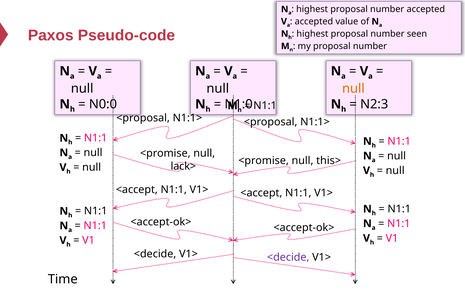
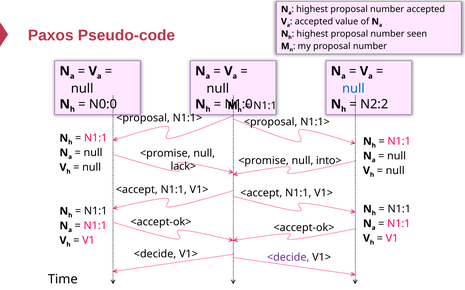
null colour: orange -> blue (353, 89)
N2:3: N2:3 -> N2:2 (374, 104)
this>: this> -> into> (329, 161)
